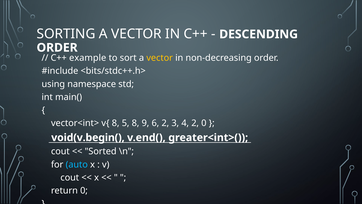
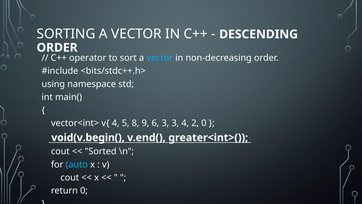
example: example -> operator (88, 58)
vector colour: yellow -> light blue (160, 58)
v{ 8: 8 -> 4 (116, 123)
6 2: 2 -> 3 (165, 123)
